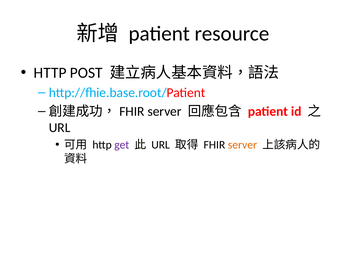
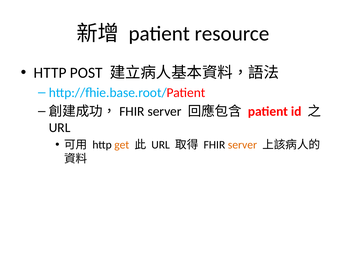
get colour: purple -> orange (122, 145)
